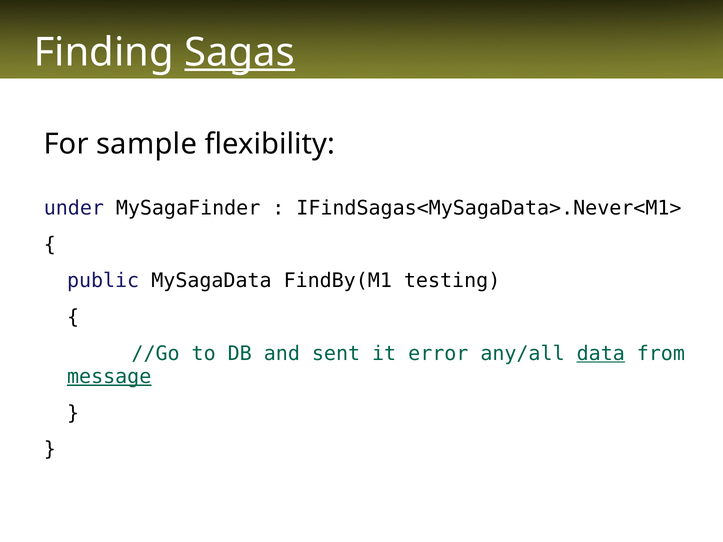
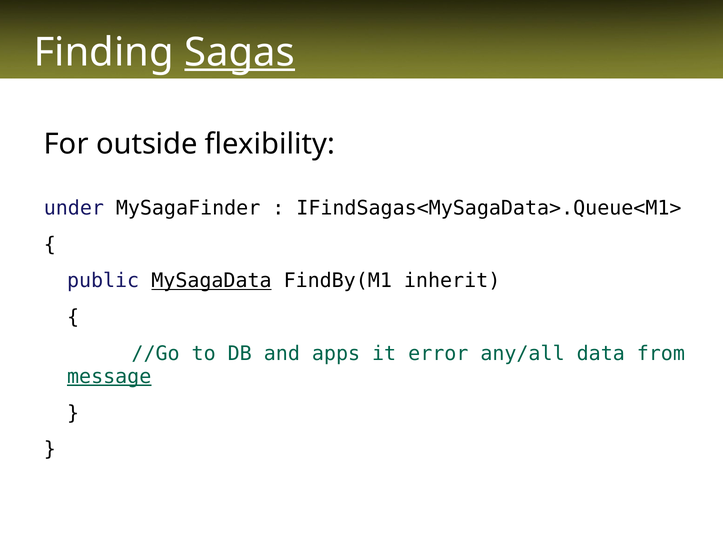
sample: sample -> outside (147, 144)
IFindSagas<MySagaData>.Never<M1>: IFindSagas<MySagaData>.Never<M1> -> IFindSagas<MySagaData>.Queue<M1> (489, 208)
MySagaData underline: none -> present (211, 281)
testing: testing -> inherit (452, 281)
sent: sent -> apps (336, 354)
data underline: present -> none (601, 354)
